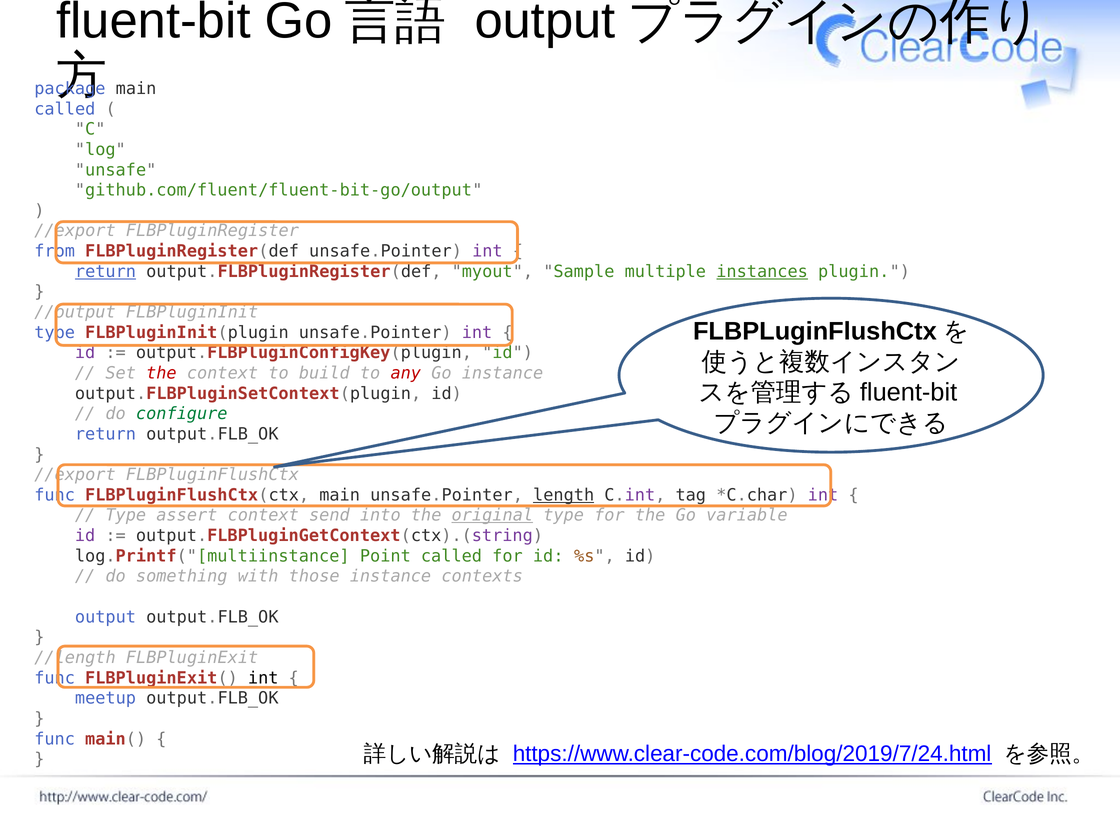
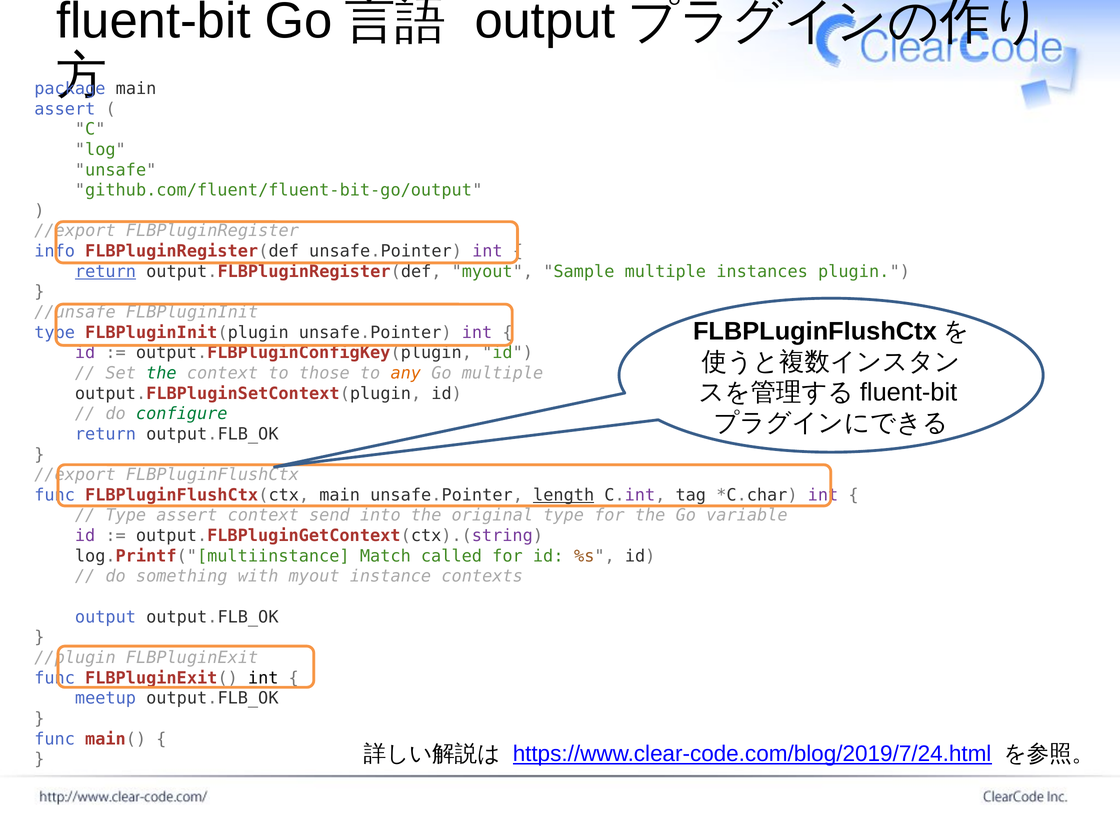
called: called -> assert (65, 109)
from: from -> info (55, 251)
instances underline: present -> none (762, 272)
//output: //output -> //unsafe (75, 312)
the colour: red -> green (161, 373)
build: build -> those (324, 373)
any colour: red -> orange (406, 373)
Go instance: instance -> multiple (503, 373)
original underline: present -> none (492, 515)
Point: Point -> Match (385, 556)
with those: those -> myout (314, 576)
//length: //length -> //plugin (75, 658)
